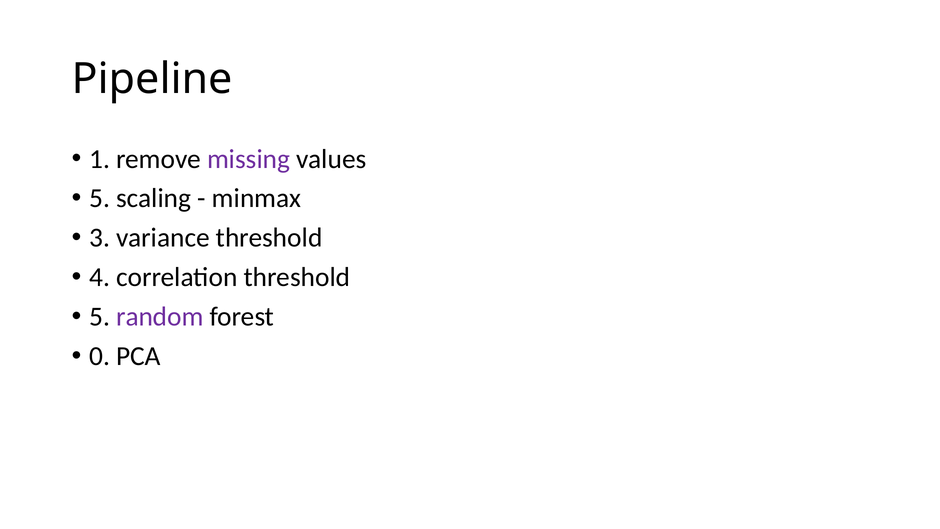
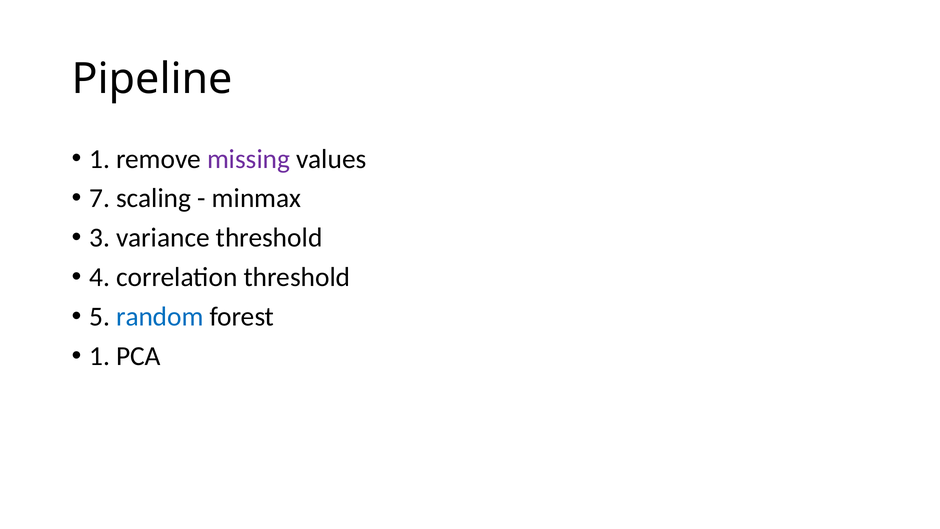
5: 5 -> 7 (100, 198)
random colour: purple -> blue (160, 317)
0: 0 -> 1 (100, 356)
